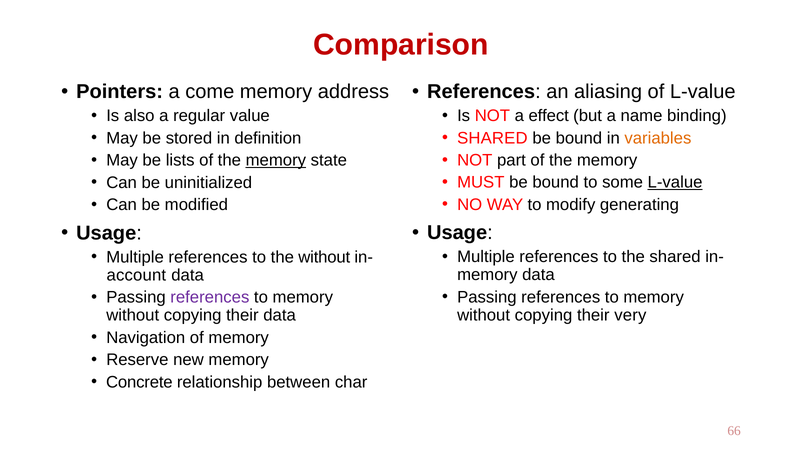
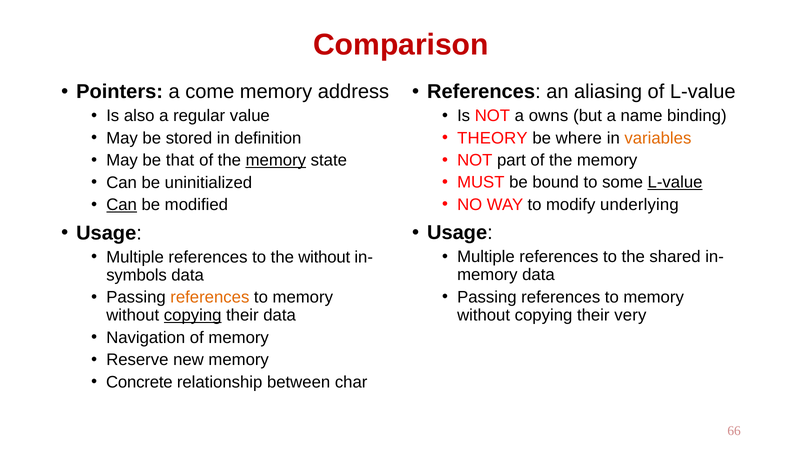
effect: effect -> owns (549, 116)
SHARED: SHARED -> THEORY (492, 138)
bound: bound -> where (579, 138)
lists: lists -> that (180, 160)
generating: generating -> underlying (639, 205)
Can underline: none -> present (122, 205)
account: account -> symbols (137, 275)
references colour: purple -> orange (210, 297)
copying underline: none -> present (193, 315)
